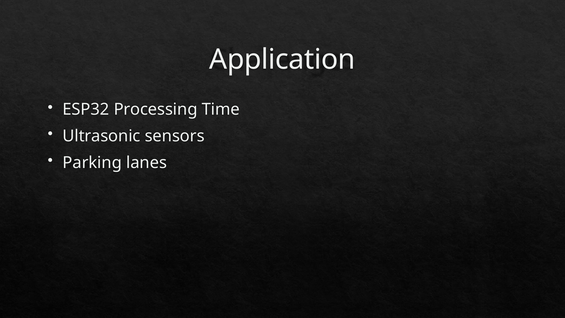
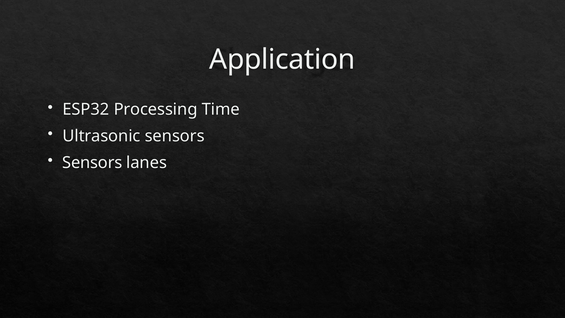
Parking: Parking -> Sensors (92, 163)
